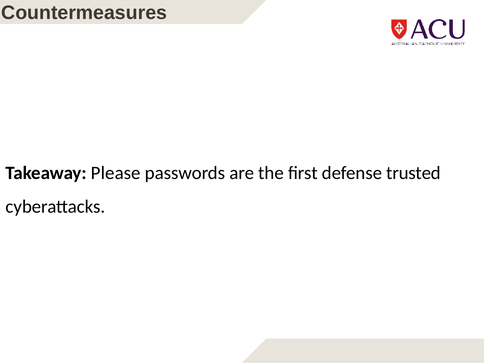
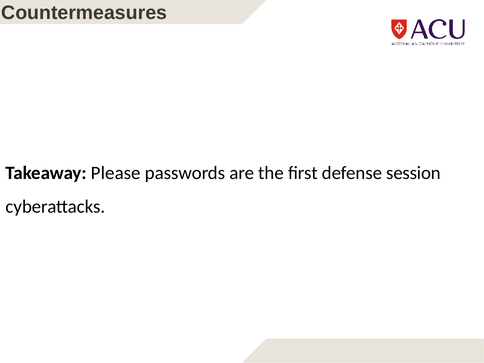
trusted: trusted -> session (414, 173)
